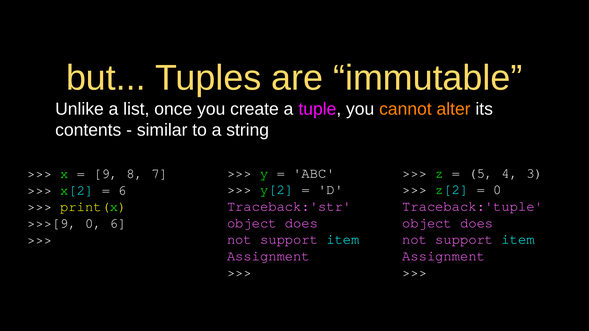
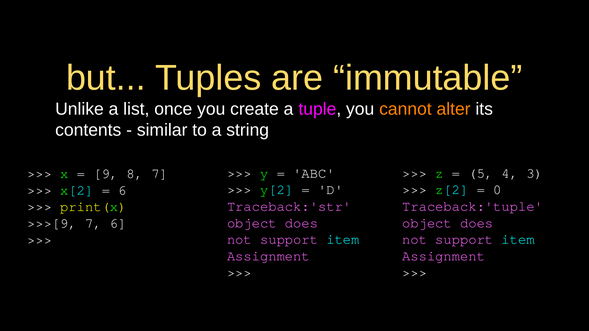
>>>[9 0: 0 -> 7 (93, 224)
